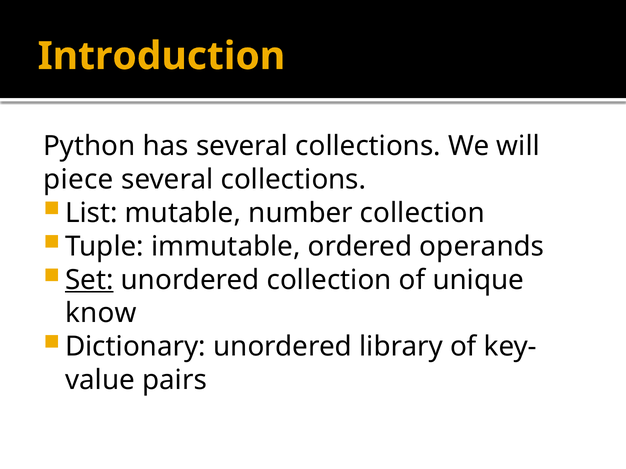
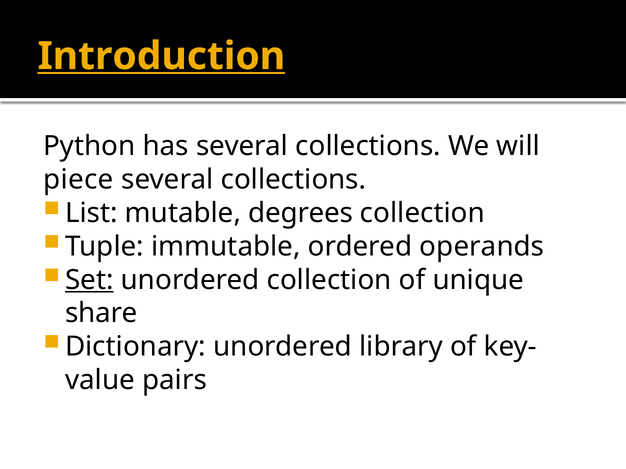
Introduction underline: none -> present (161, 56)
number: number -> degrees (301, 213)
know: know -> share (101, 314)
